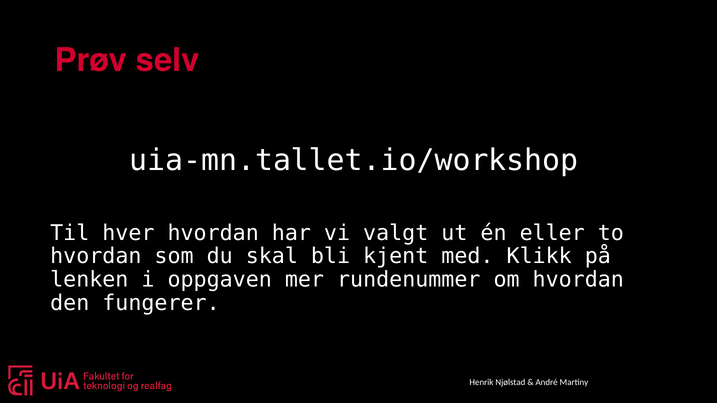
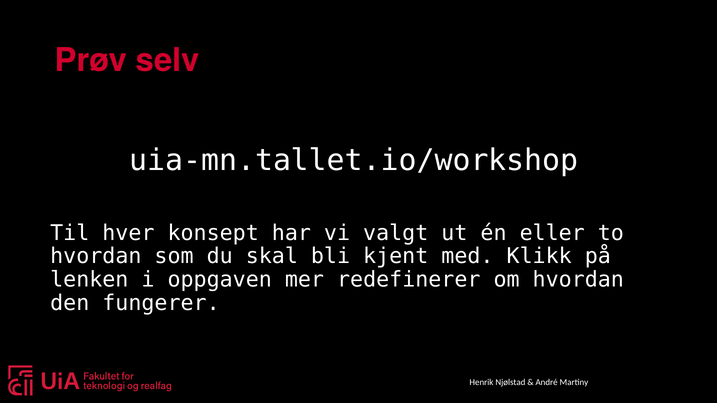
hver hvordan: hvordan -> konsept (213, 233)
rundenummer: rundenummer -> redefinerer (409, 280)
